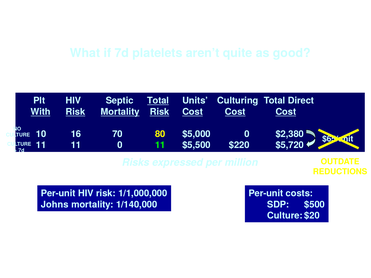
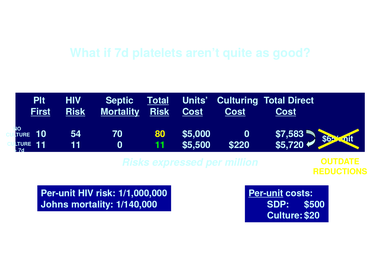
With: With -> First (41, 112)
16: 16 -> 54 (76, 134)
$2,380: $2,380 -> $7,583 (290, 134)
Per-unit underline: none -> present (266, 194)
